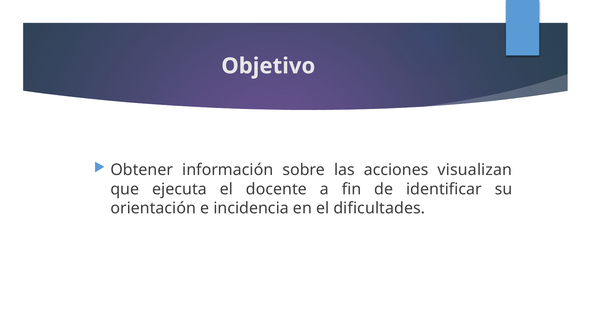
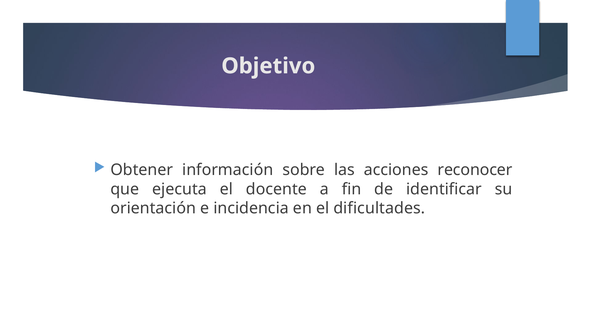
visualizan: visualizan -> reconocer (475, 170)
